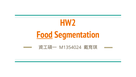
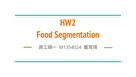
Food underline: present -> none (45, 34)
